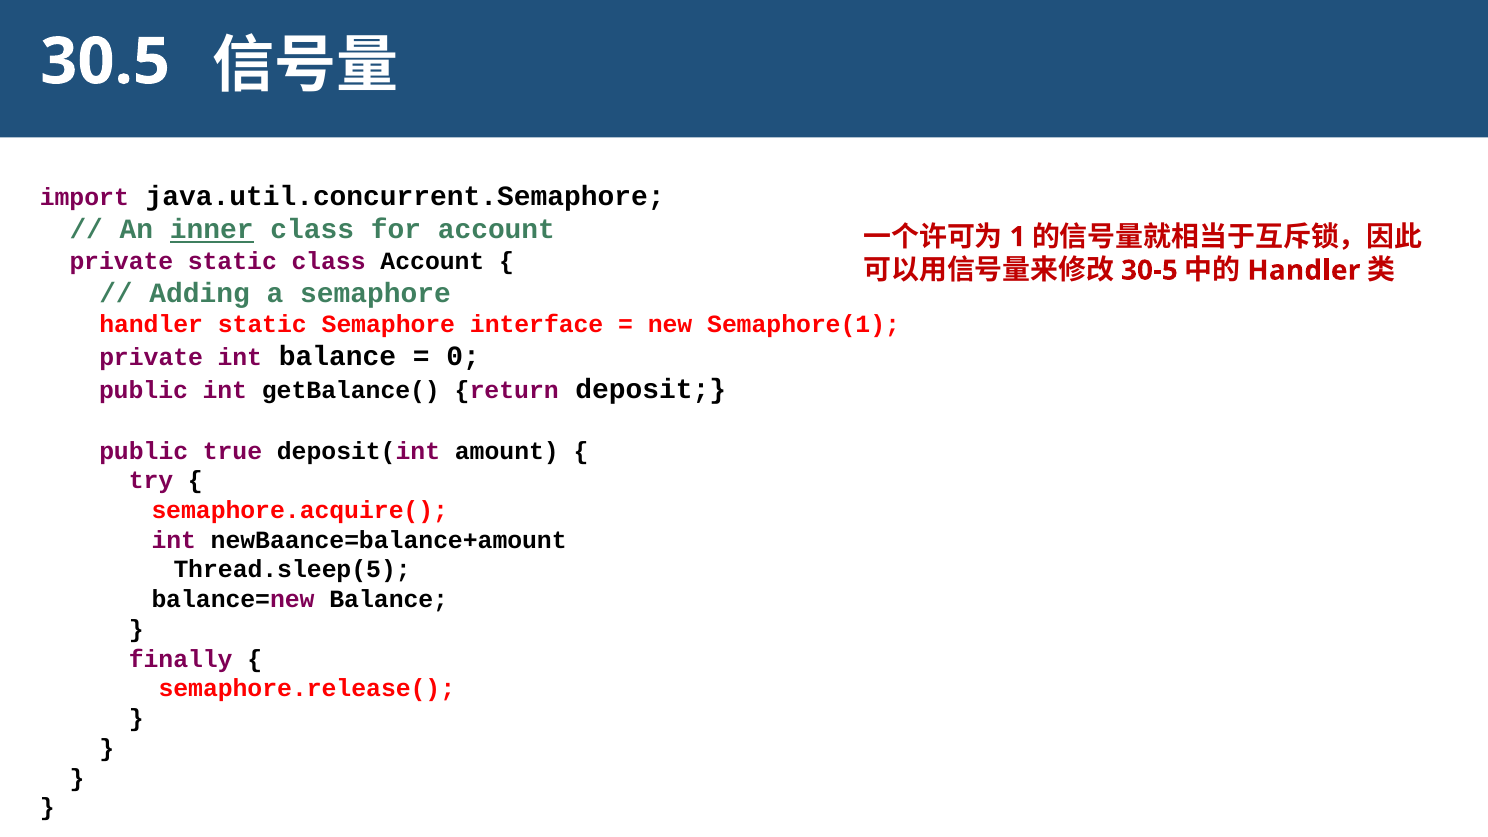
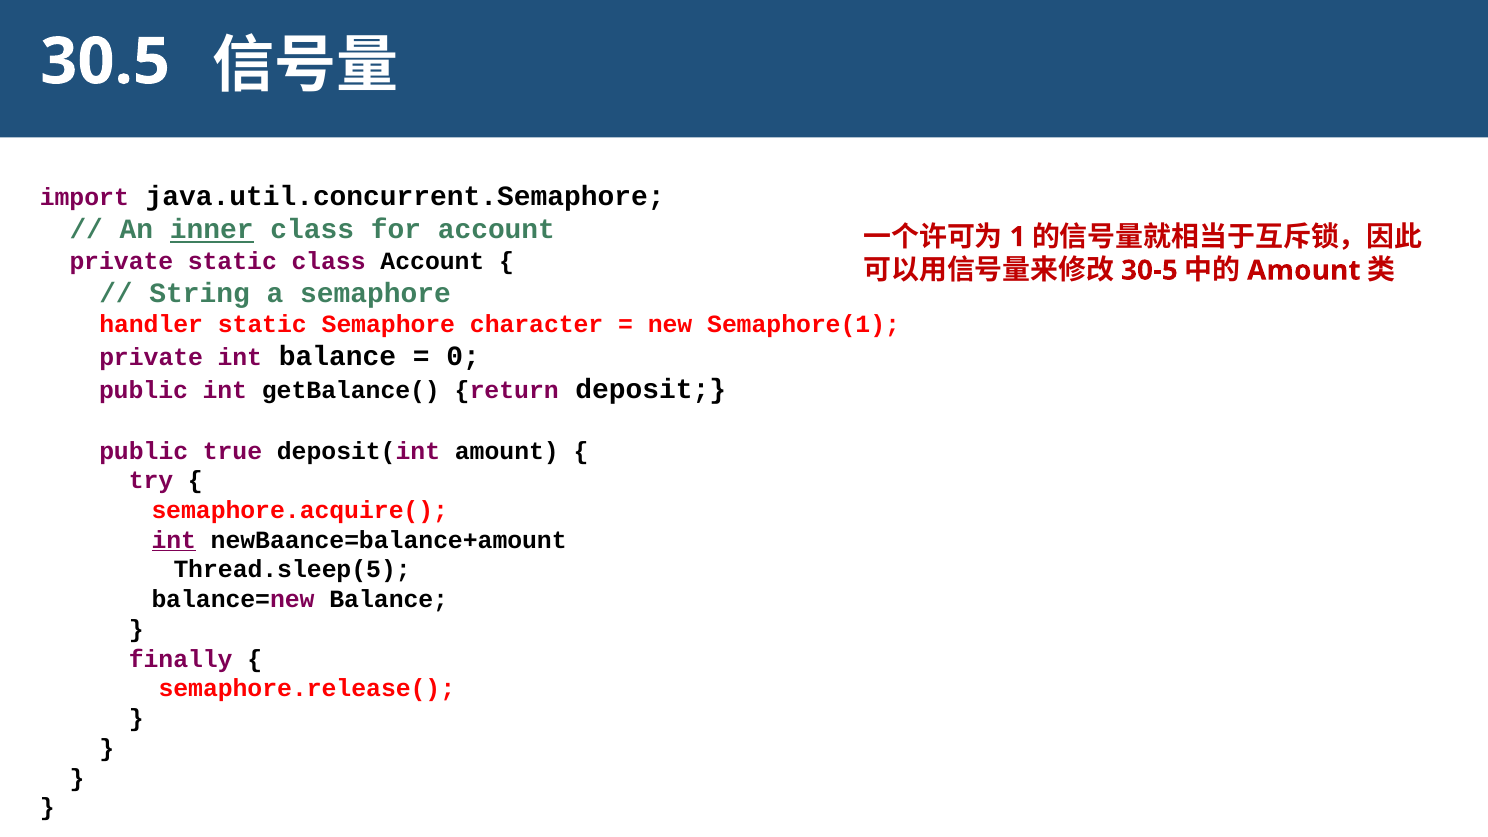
Handler: Handler -> Amount (1304, 270)
Adding: Adding -> String (200, 293)
interface: interface -> character (537, 324)
int underline: none -> present (174, 540)
